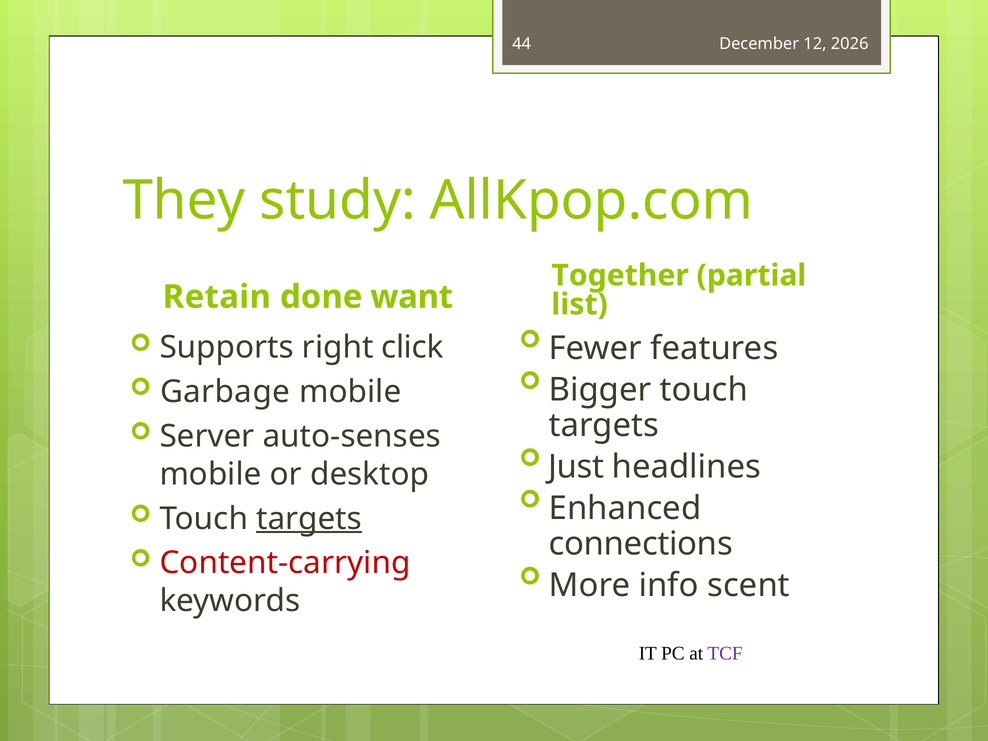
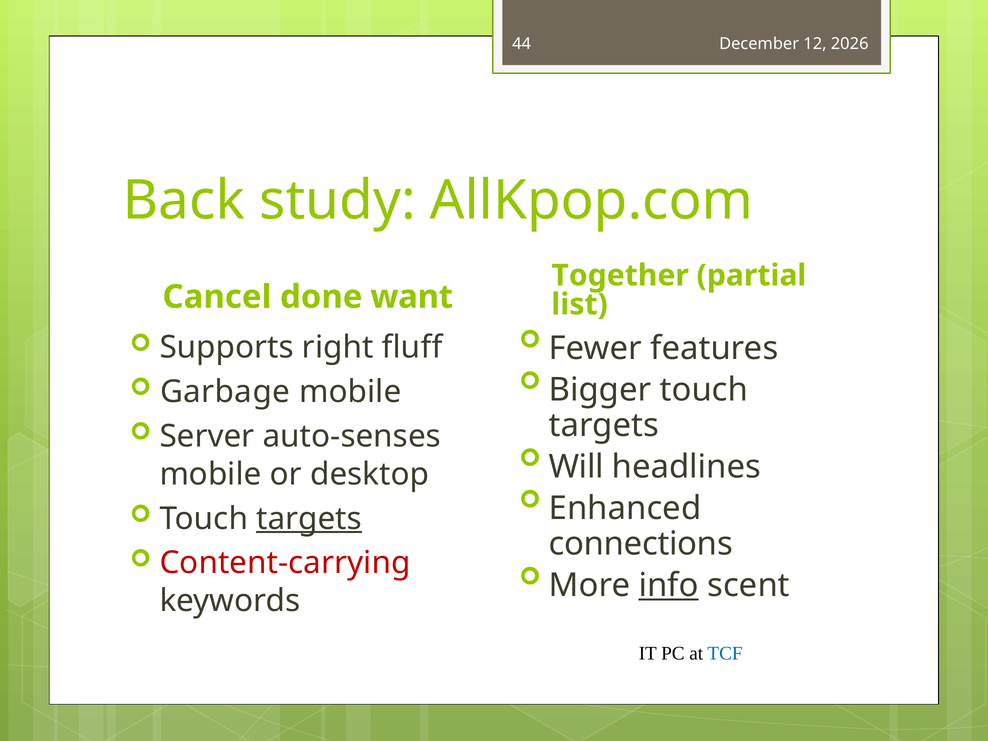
They: They -> Back (184, 200)
Retain: Retain -> Cancel (217, 297)
click: click -> fluff (412, 347)
Just: Just -> Will (576, 467)
info underline: none -> present (669, 585)
TCF colour: purple -> blue (725, 653)
